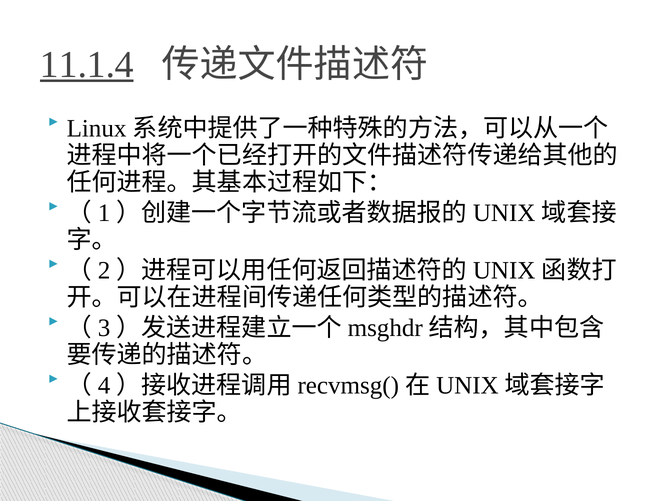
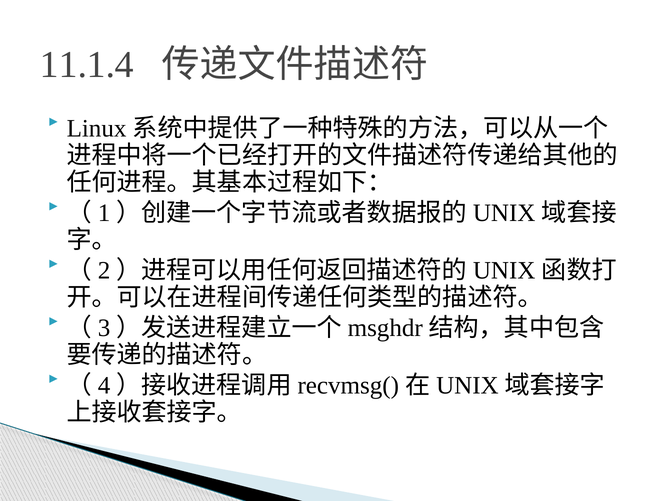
11.1.4 underline: present -> none (87, 64)
